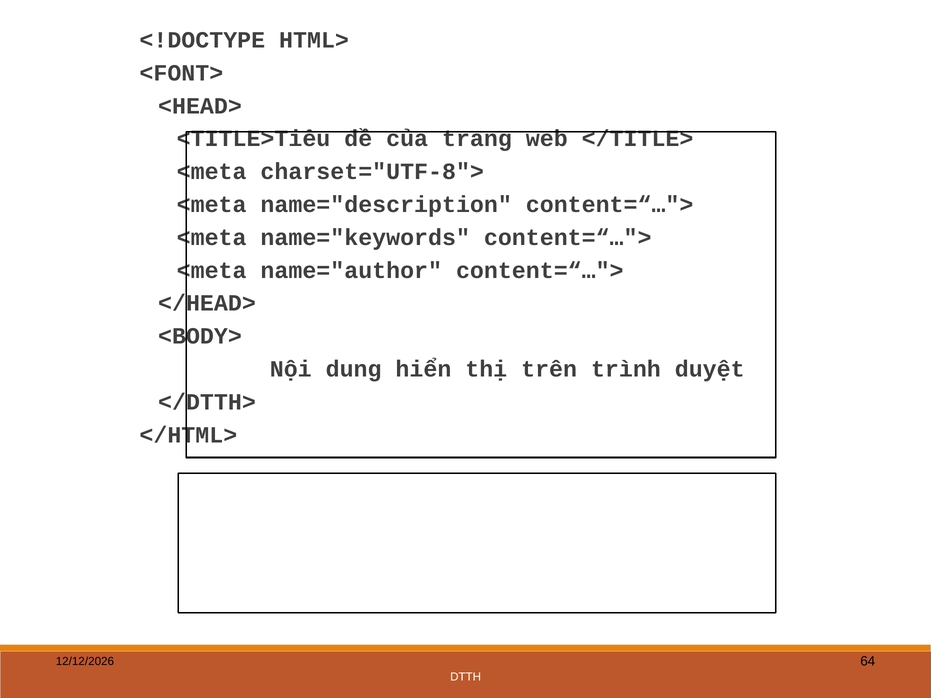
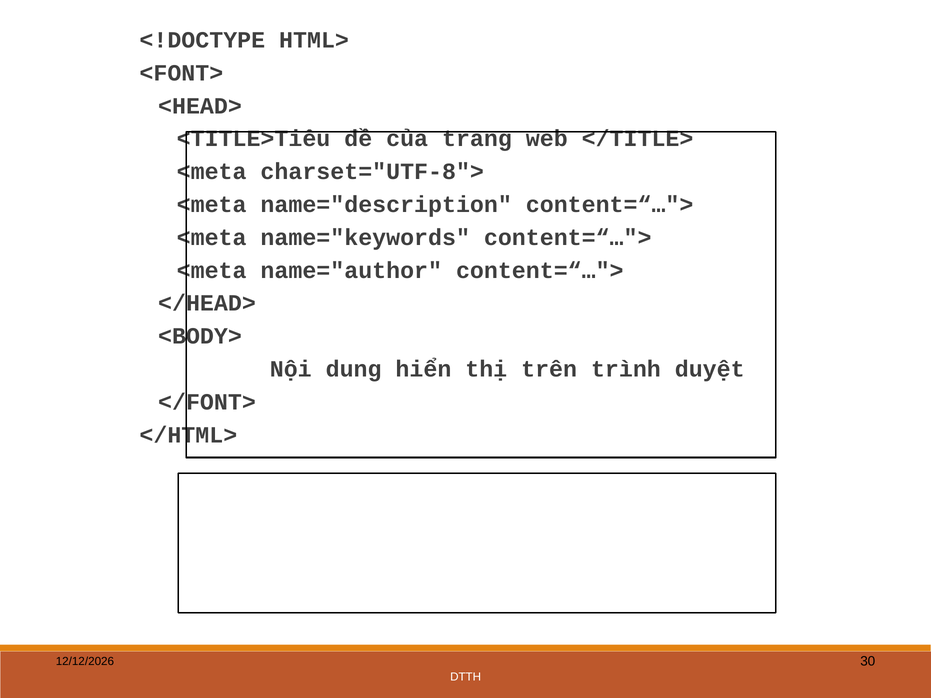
</DTTH>: </DTTH> -> </FONT> (207, 402)
64: 64 -> 30 (868, 661)
